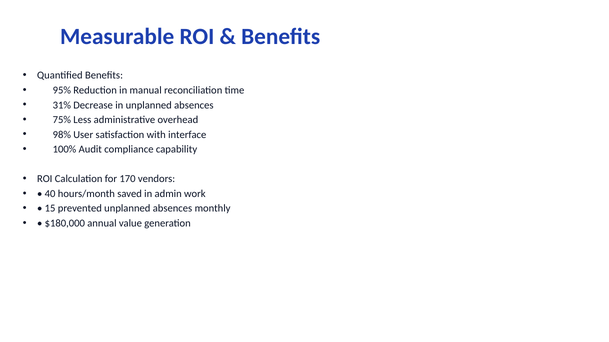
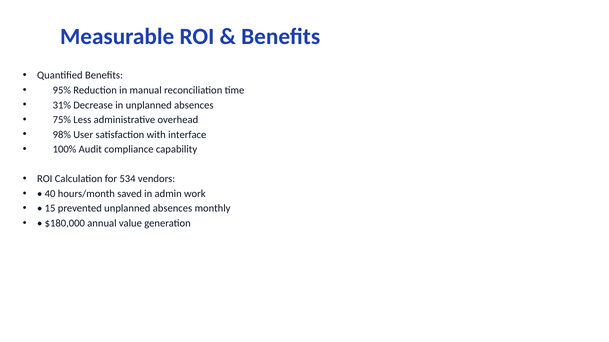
170: 170 -> 534 (128, 179)
